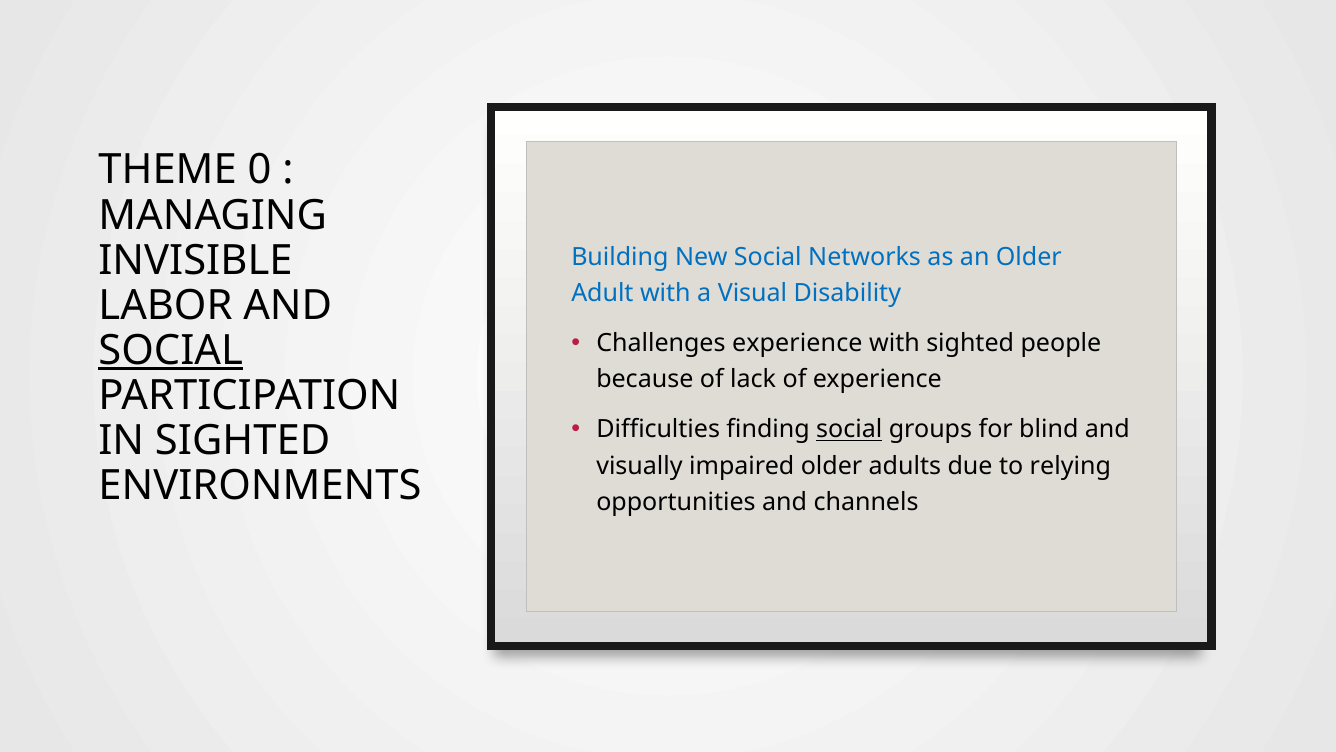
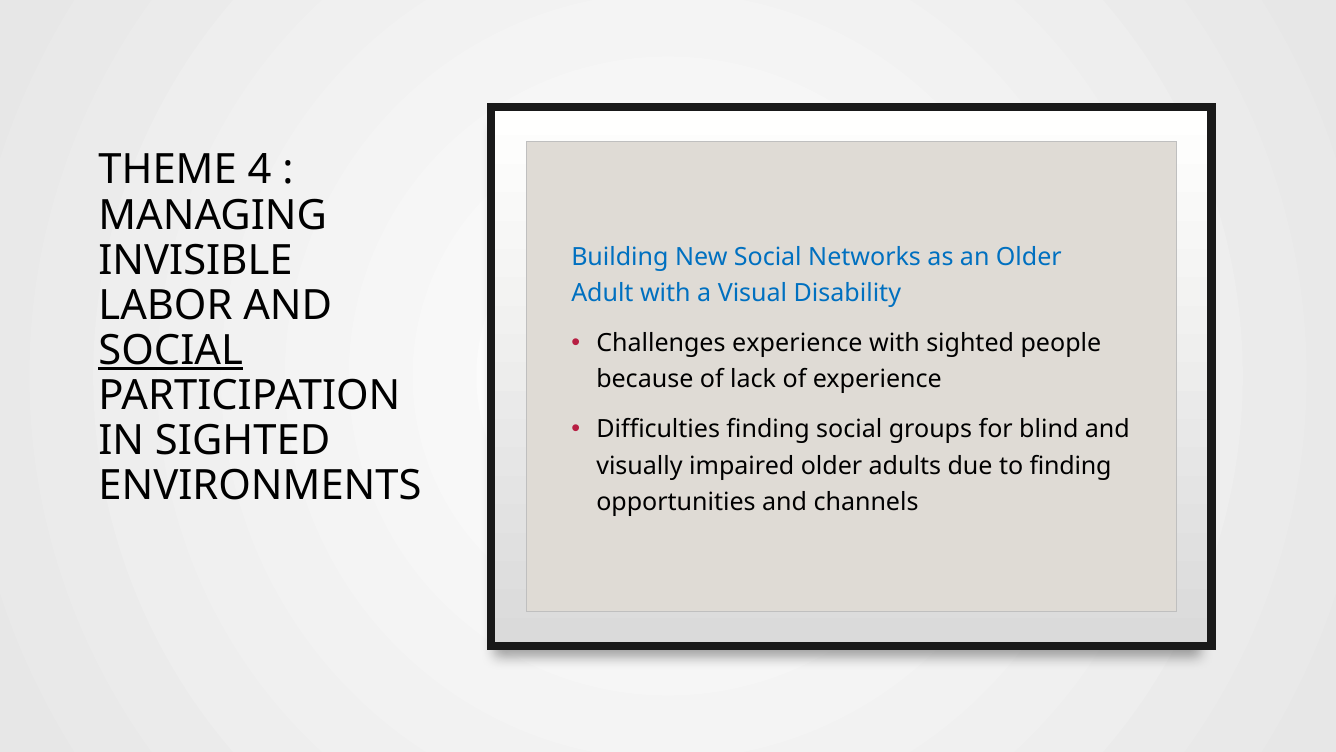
0: 0 -> 4 (260, 170)
social underline: present -> none (849, 429)
to relying: relying -> finding (1071, 465)
